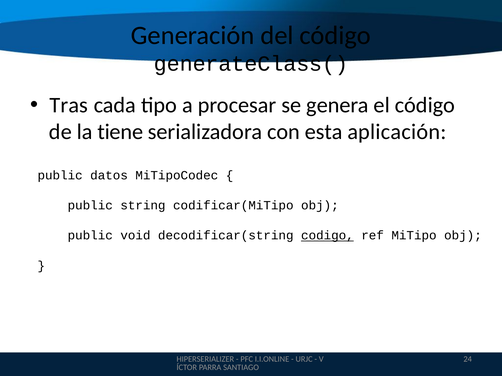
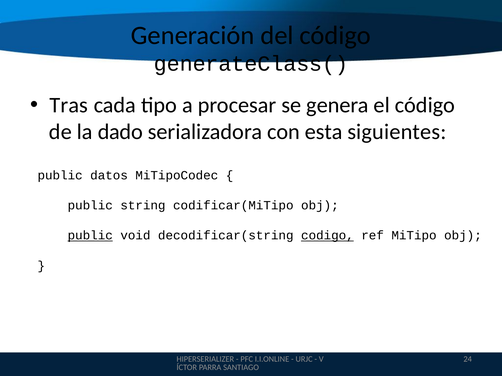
tiene: tiene -> dado (120, 132)
aplicación: aplicación -> siguientes (397, 132)
public underline: none -> present (90, 236)
